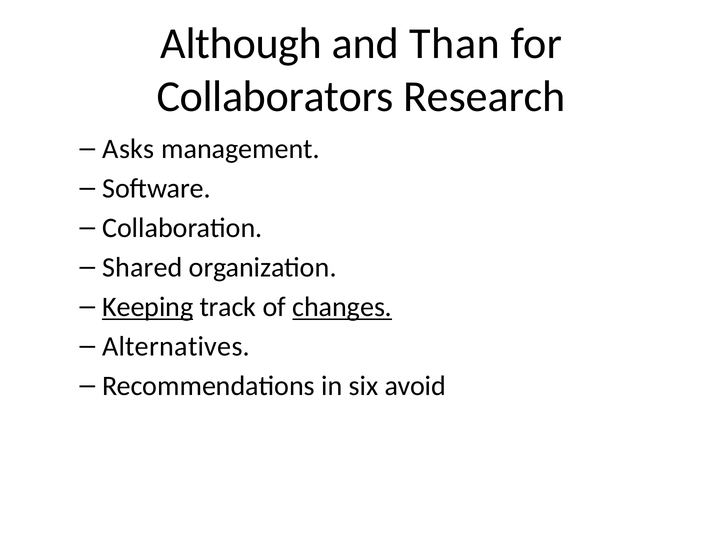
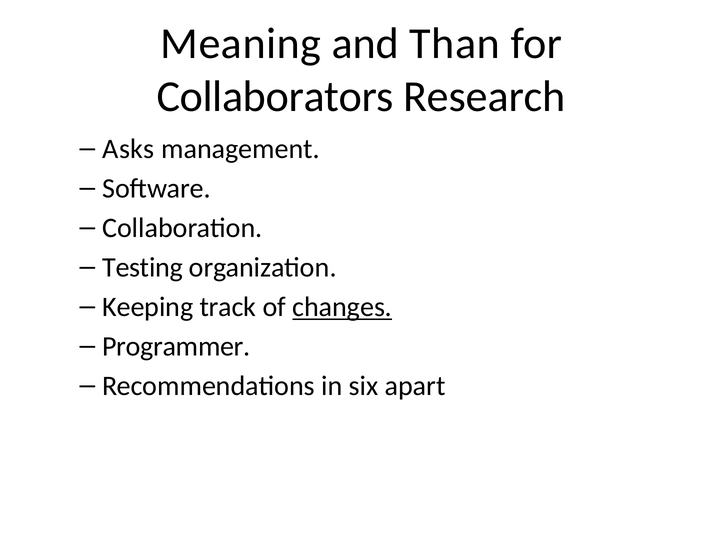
Although: Although -> Meaning (241, 43)
Shared: Shared -> Testing (143, 267)
Keeping underline: present -> none (148, 307)
Alternatives: Alternatives -> Programmer (176, 346)
avoid: avoid -> apart (415, 385)
